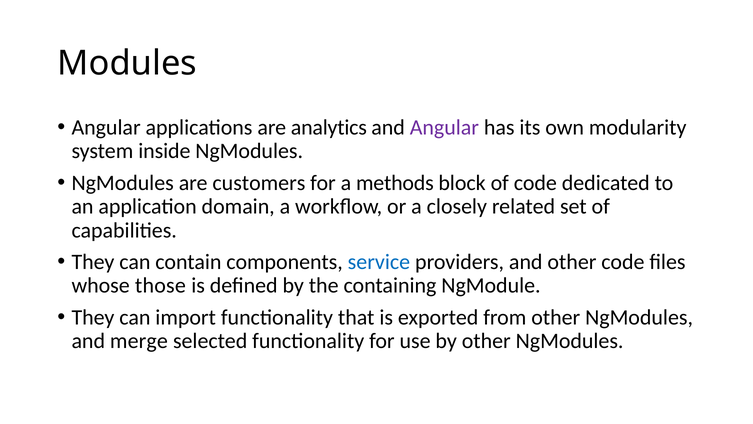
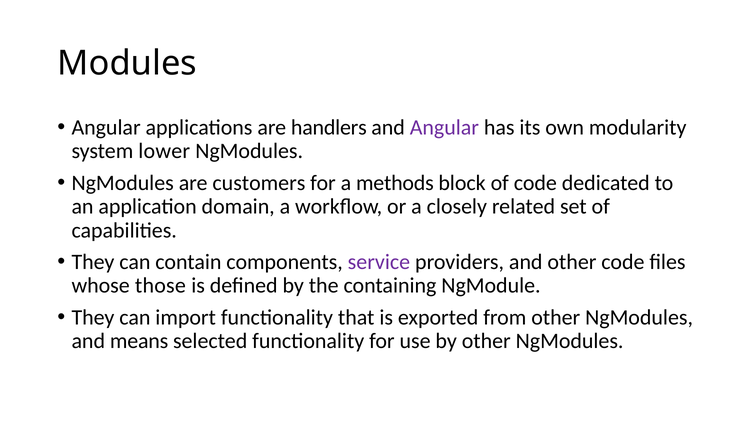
analytics: analytics -> handlers (329, 127)
inside: inside -> lower (164, 151)
service colour: blue -> purple (379, 262)
merge: merge -> means (139, 341)
